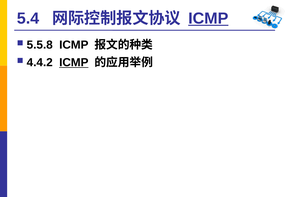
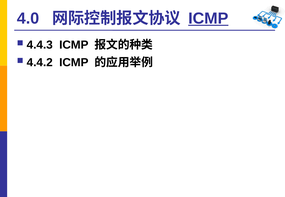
5.4: 5.4 -> 4.0 (28, 18)
5.5.8: 5.5.8 -> 4.4.3 (40, 45)
ICMP underline: present -> none (74, 63)
